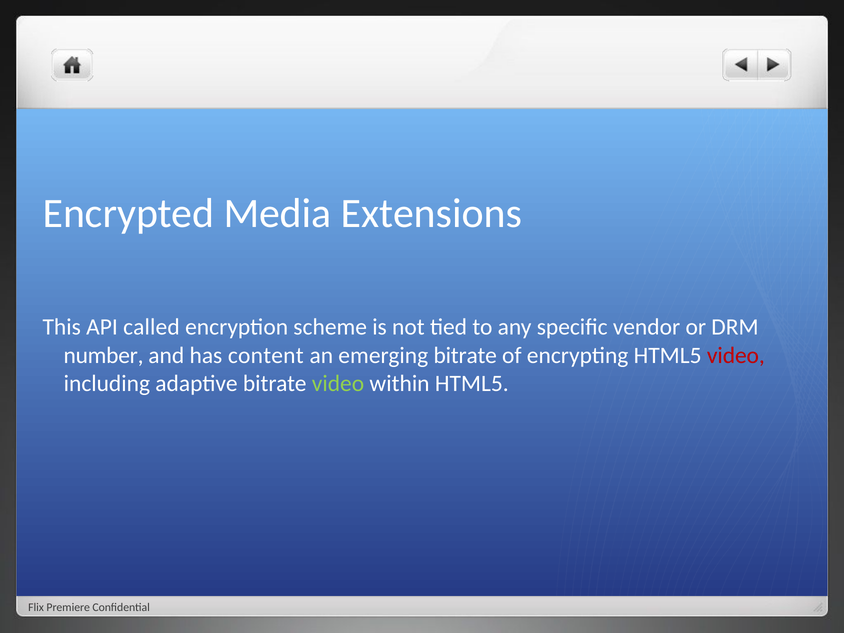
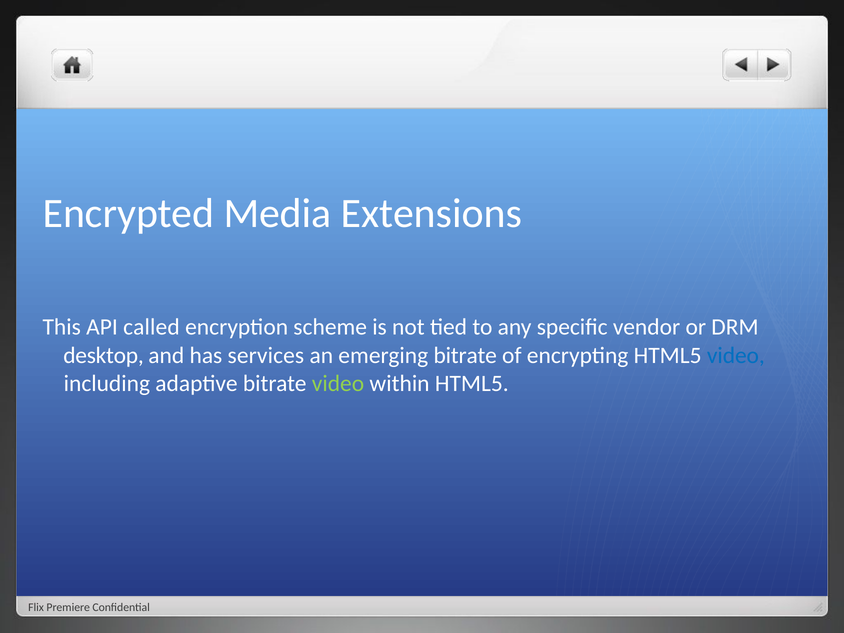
number: number -> desktop (104, 355)
content: content -> services (266, 355)
video colour: red -> blue (736, 355)
